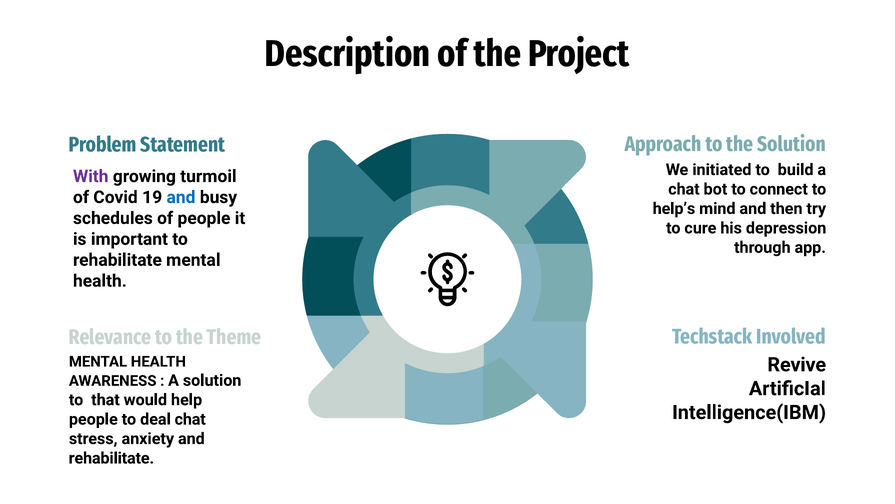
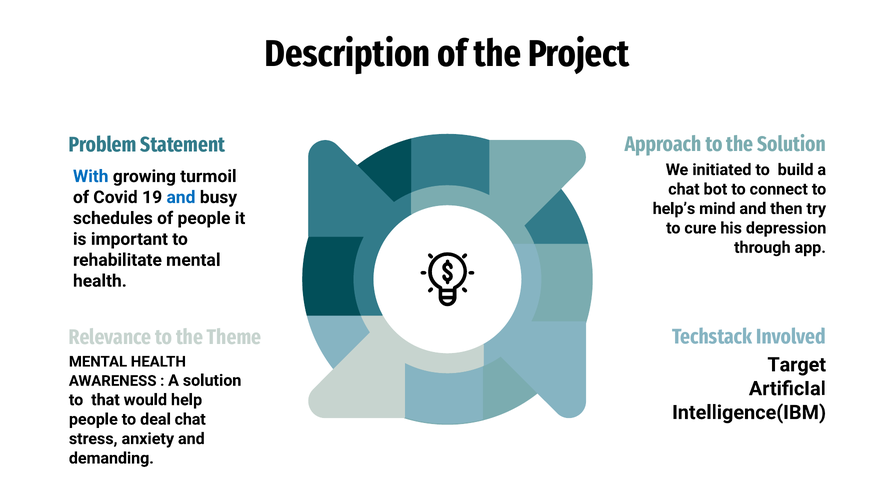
With colour: purple -> blue (91, 176)
Revive: Revive -> Target (797, 364)
rehabilitate: rehabilitate -> demanding (111, 458)
